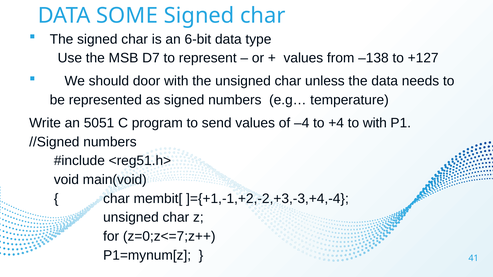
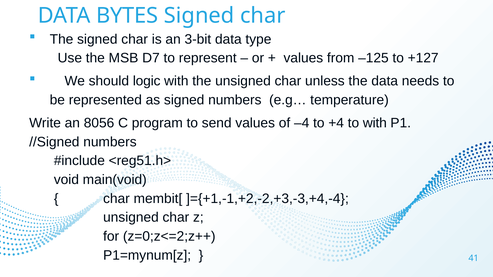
SOME: SOME -> BYTES (127, 16)
6-bit: 6-bit -> 3-bit (198, 39)
–138: –138 -> –125 (373, 58)
door: door -> logic (147, 81)
5051: 5051 -> 8056 (99, 123)
z=0;z<=7;z++: z=0;z<=7;z++ -> z=0;z<=2;z++ (169, 237)
